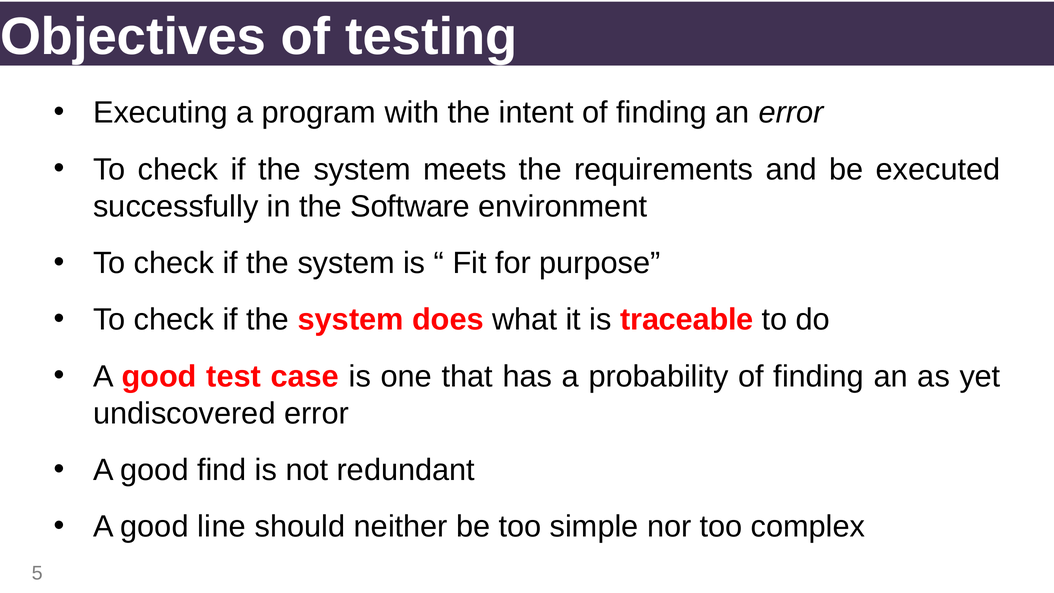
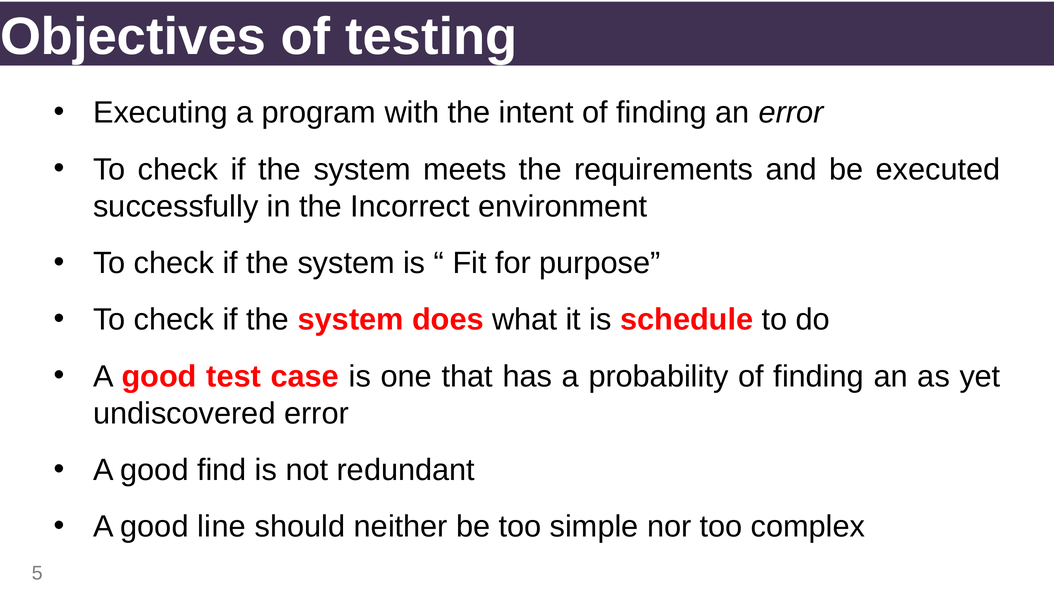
Software: Software -> Incorrect (410, 206)
traceable: traceable -> schedule (687, 320)
